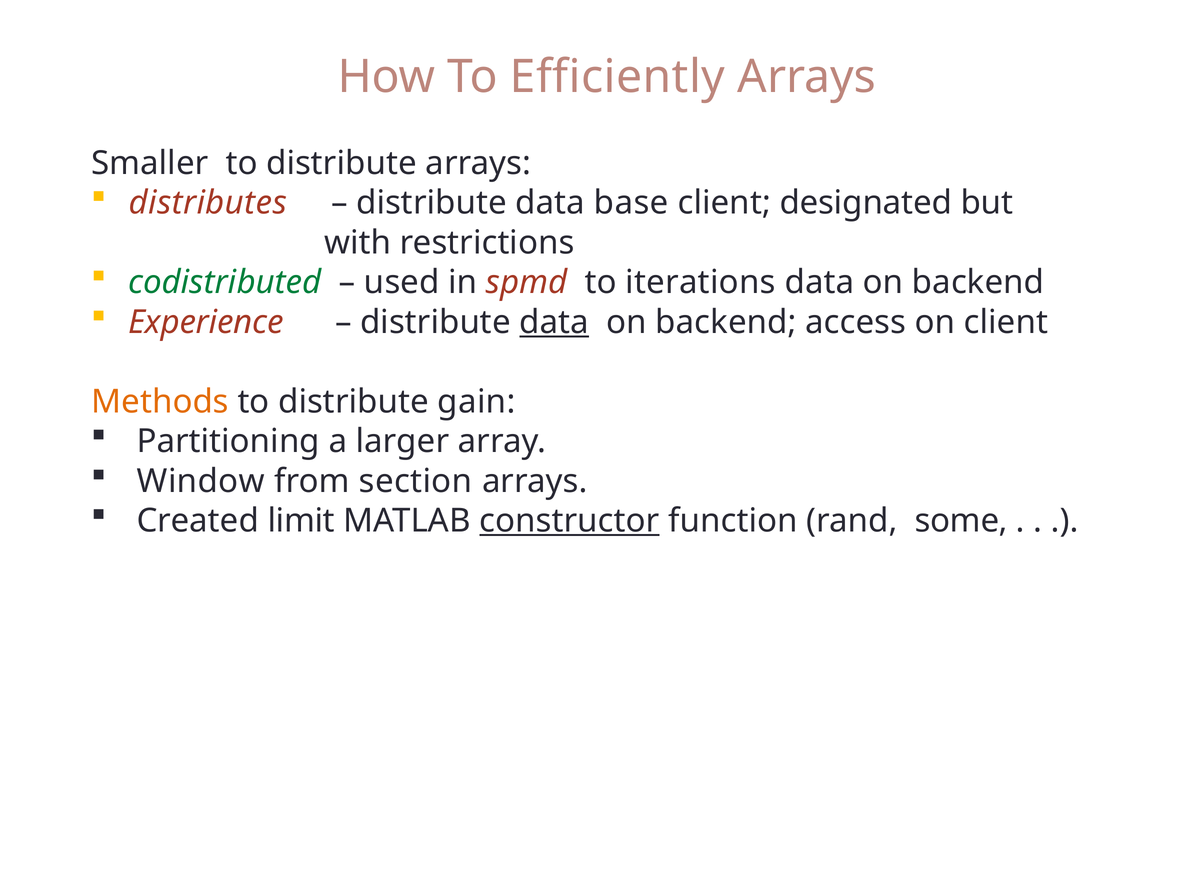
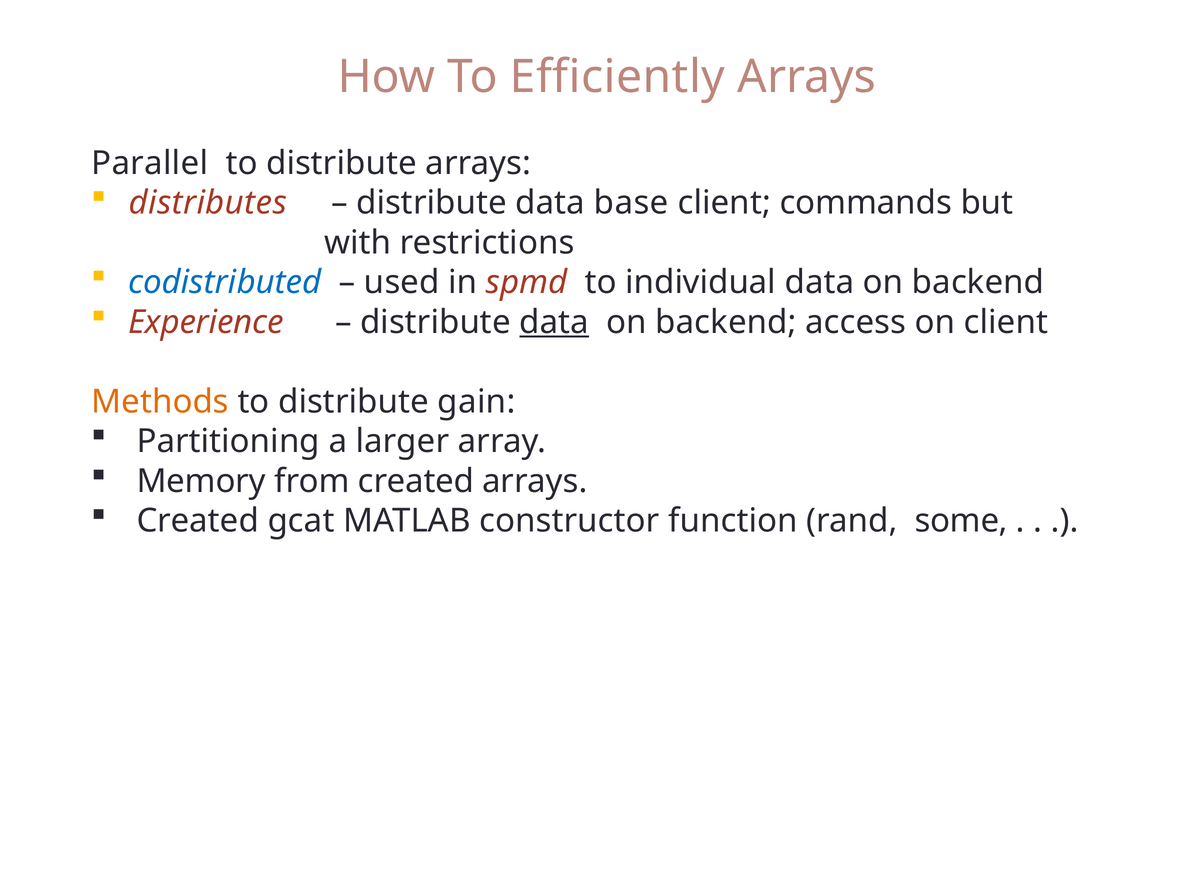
Smaller: Smaller -> Parallel (150, 163)
designated: designated -> commands (866, 203)
codistributed colour: green -> blue (225, 282)
iterations: iterations -> individual (701, 282)
Window: Window -> Memory (201, 481)
from section: section -> created (416, 481)
limit: limit -> gcat (301, 521)
constructor underline: present -> none (570, 521)
